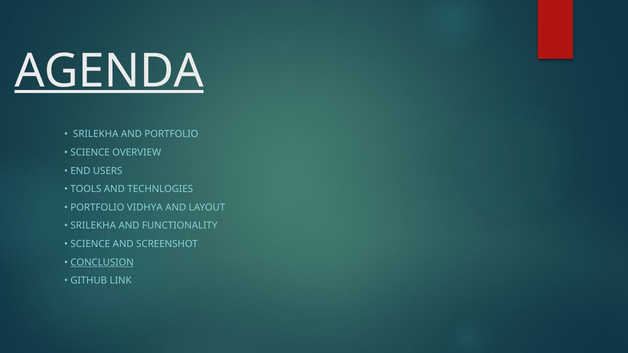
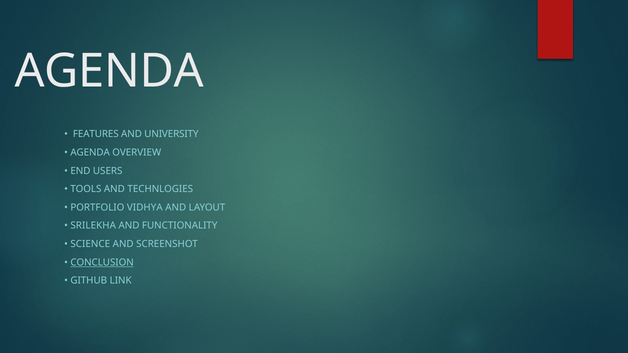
AGENDA underline: present -> none (109, 71)
SRILEKHA: SRILEKHA -> FEATURES (96, 134)
AND PORTFOLIO: PORTFOLIO -> UNIVERSITY (171, 134)
SCIENCE: SCIENCE -> AGENDA (90, 153)
